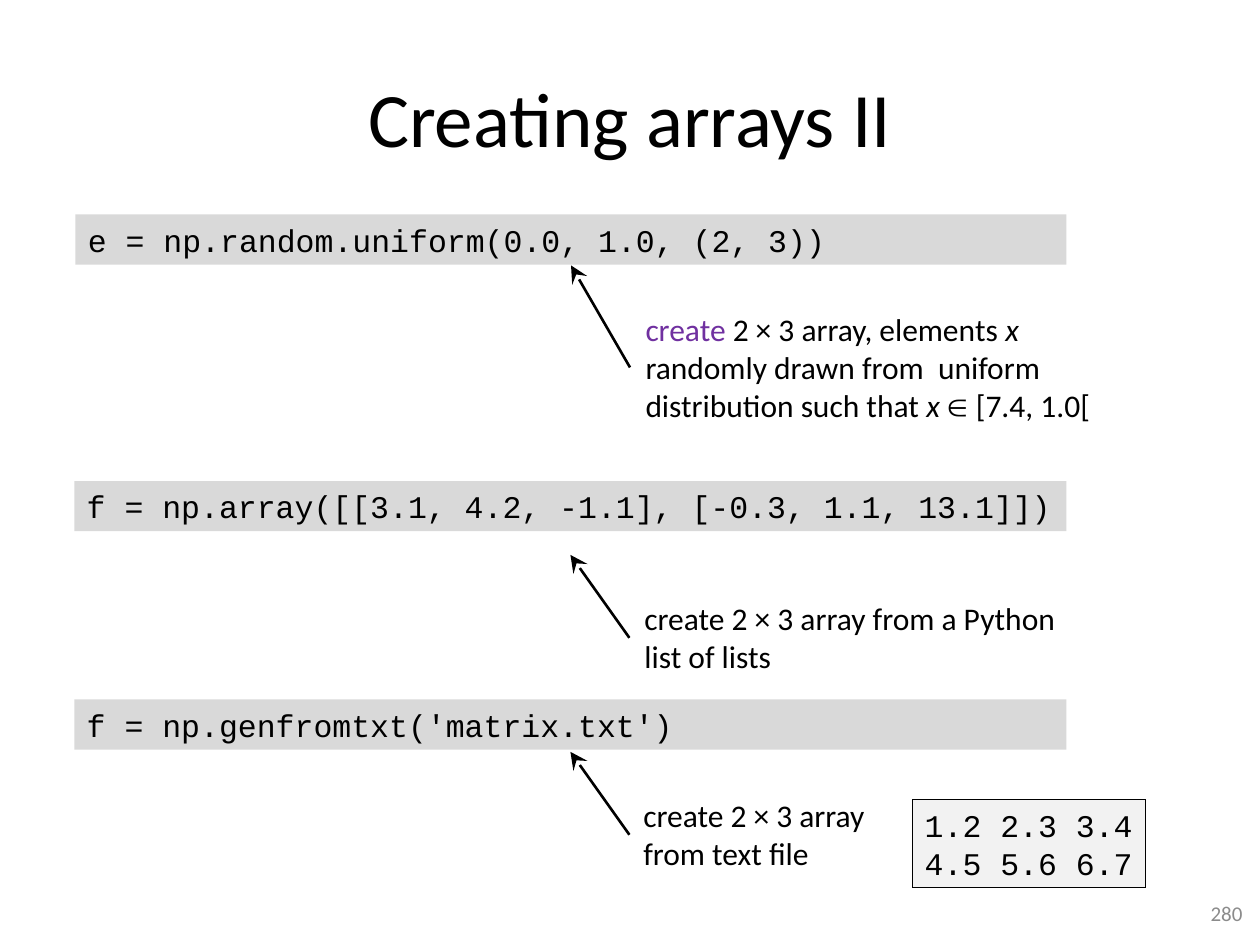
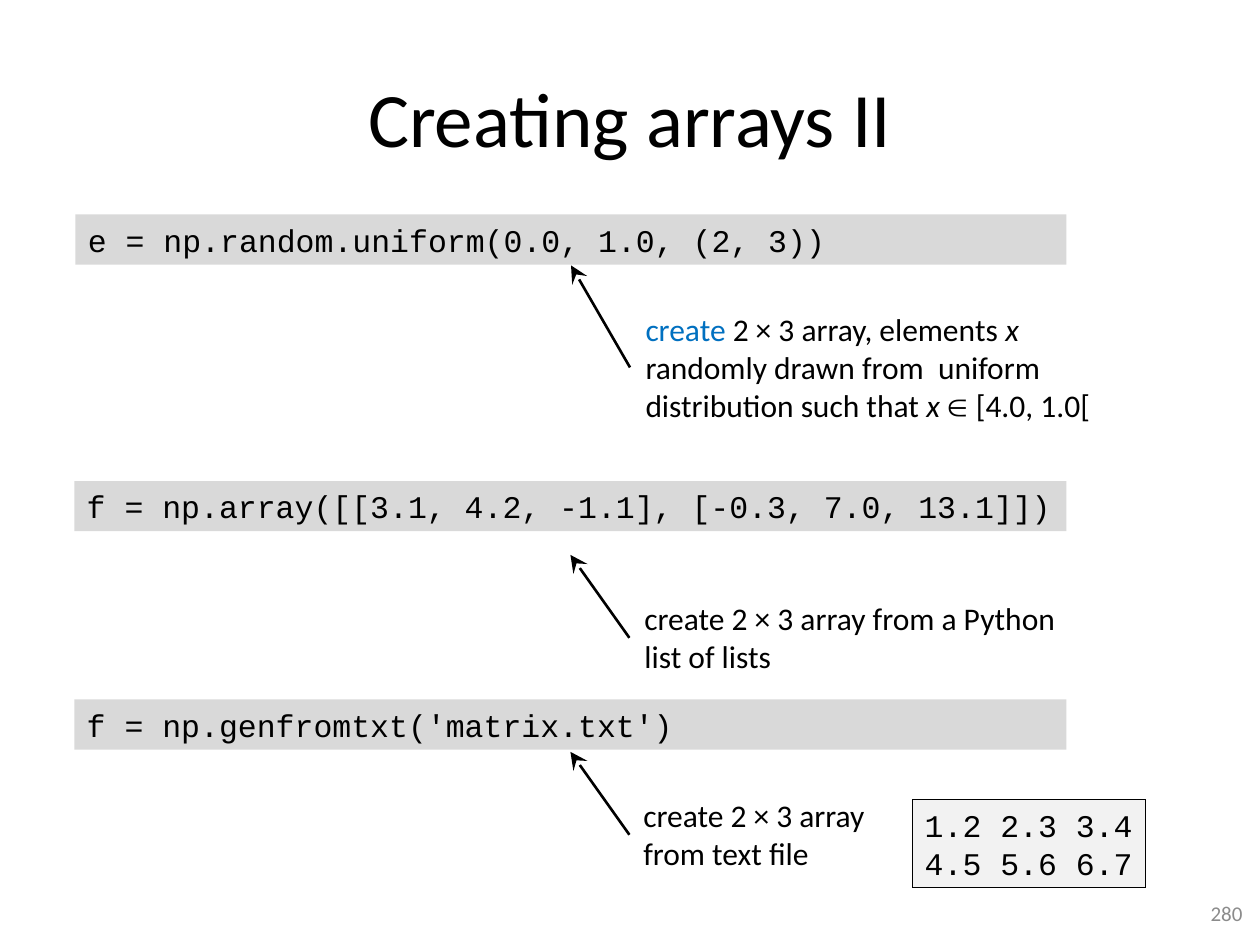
create colour: purple -> blue (686, 331)
7.4: 7.4 -> 4.0 (1005, 407)
1.1: 1.1 -> 7.0 (862, 508)
